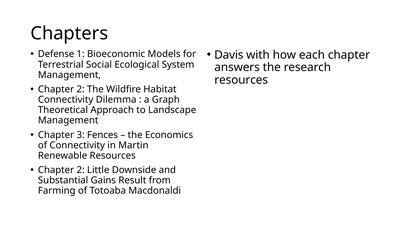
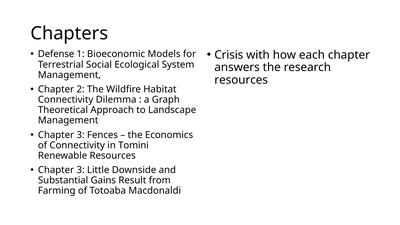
Davis: Davis -> Crisis (229, 55)
Martin: Martin -> Tomini (133, 145)
2: 2 -> 3 (81, 170)
